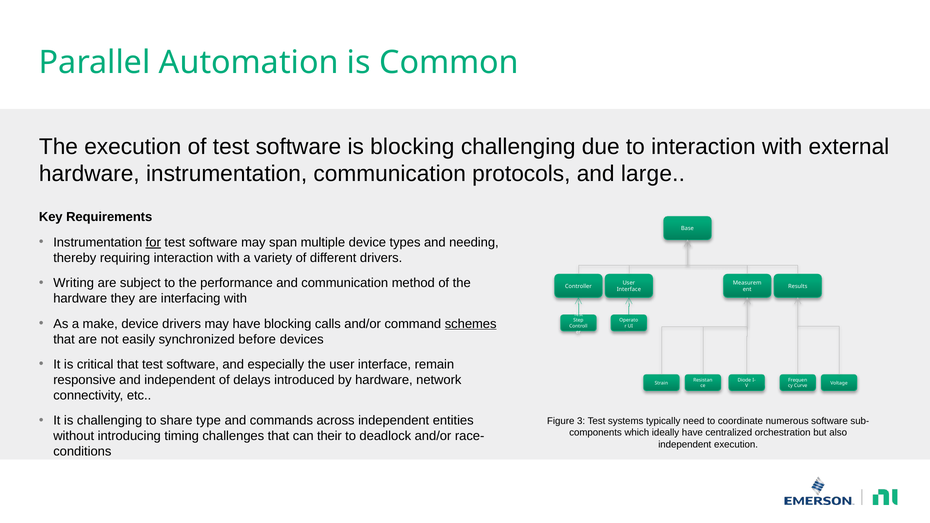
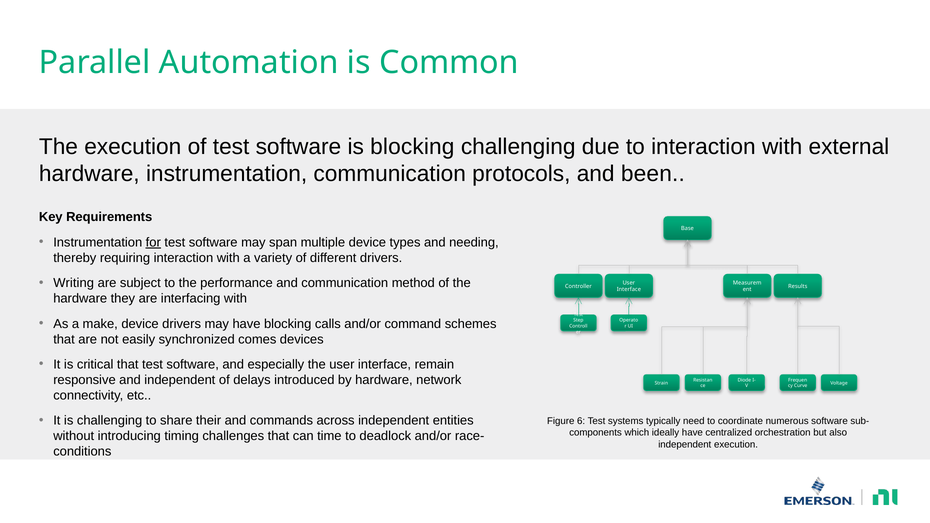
large: large -> been (653, 174)
schemes underline: present -> none (471, 324)
before: before -> comes (257, 339)
type: type -> their (209, 421)
3: 3 -> 6 (581, 421)
their: their -> time (329, 436)
